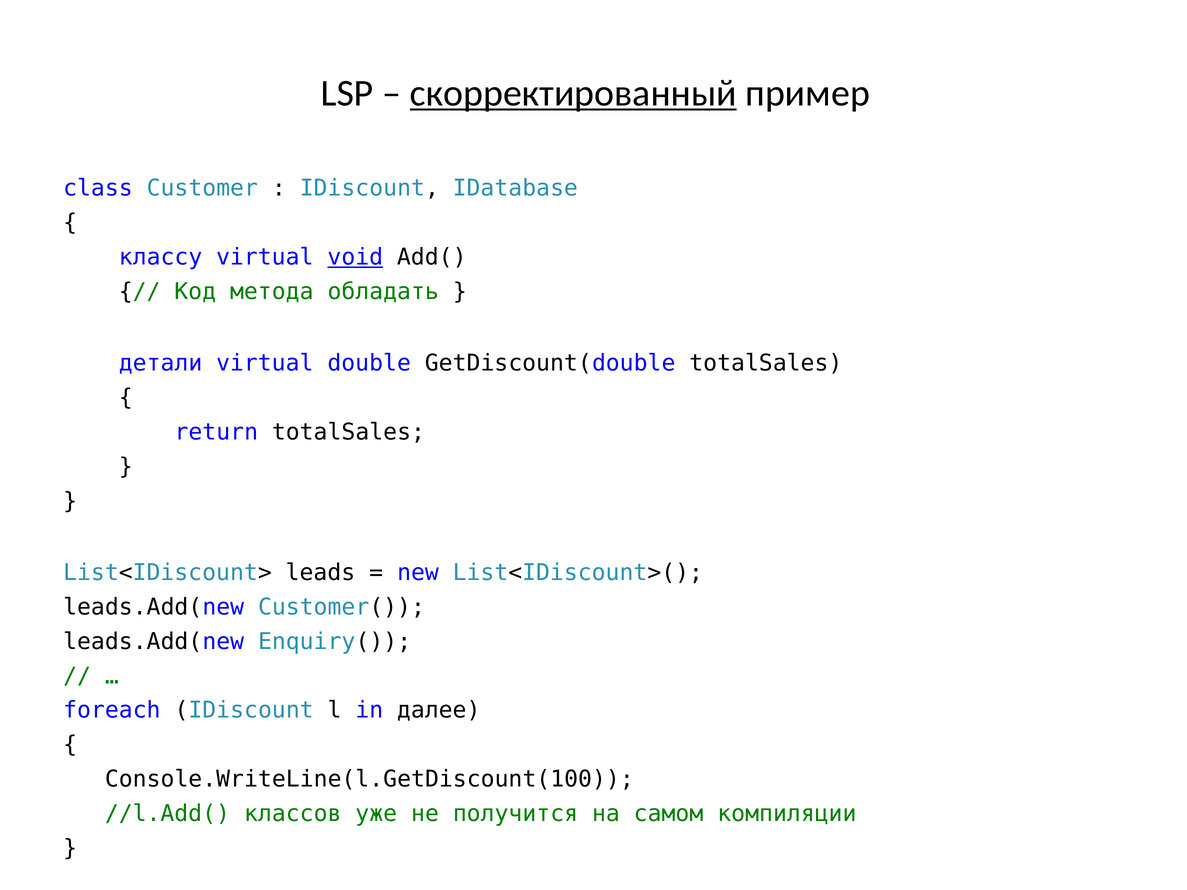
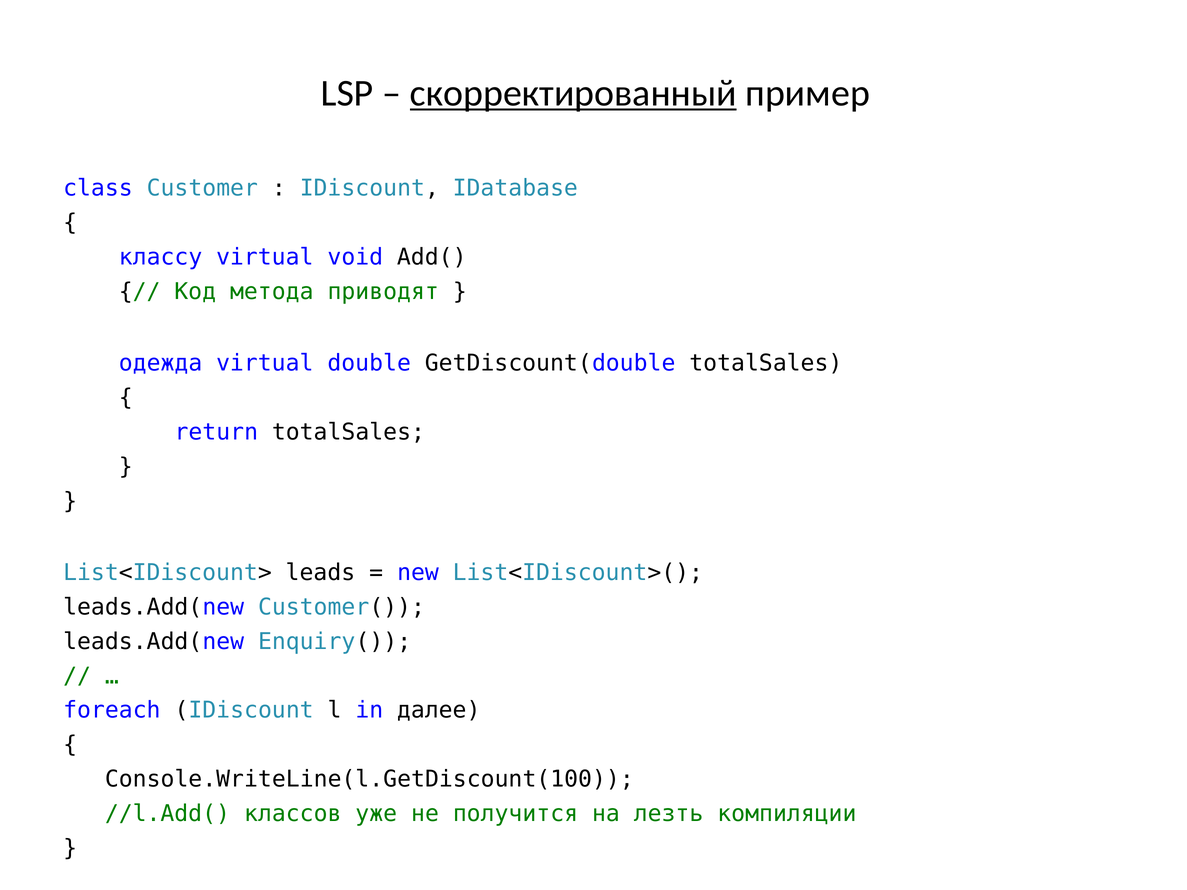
void underline: present -> none (355, 257)
обладать: обладать -> приводят (383, 292)
детали: детали -> одежда (161, 363)
самом: самом -> лезть (669, 814)
